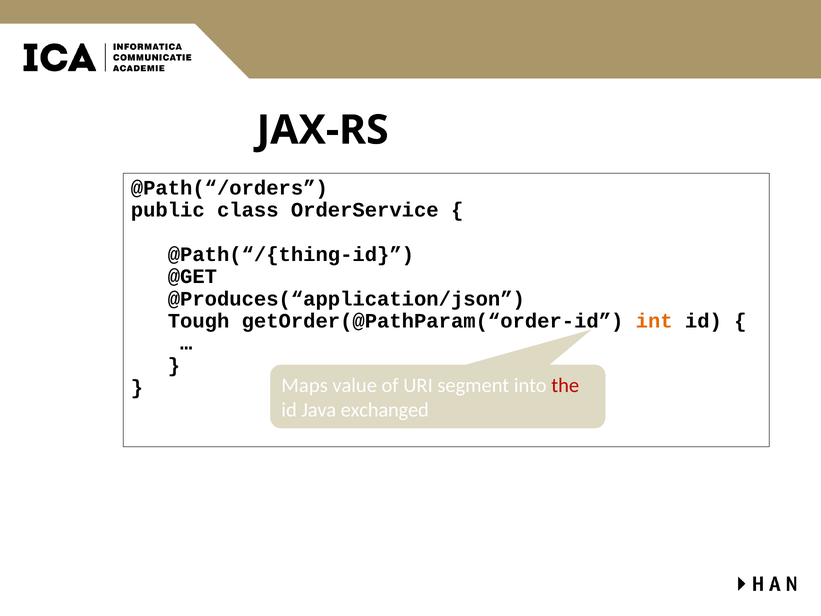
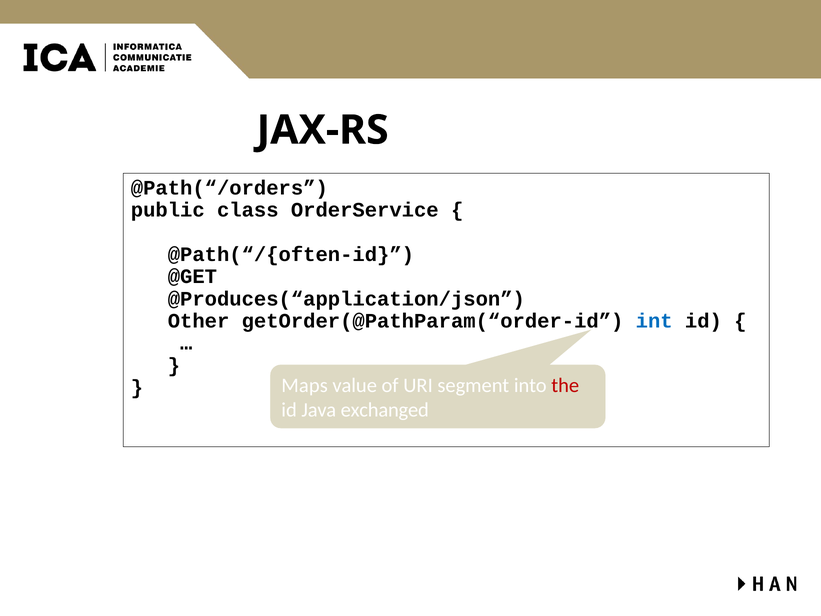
@Path(“/{thing-id: @Path(“/{thing-id -> @Path(“/{often-id (291, 254)
Tough: Tough -> Other (199, 321)
int colour: orange -> blue (654, 321)
